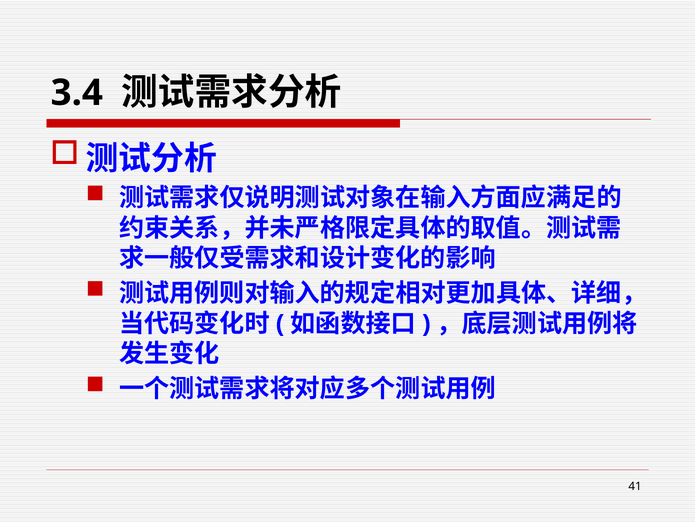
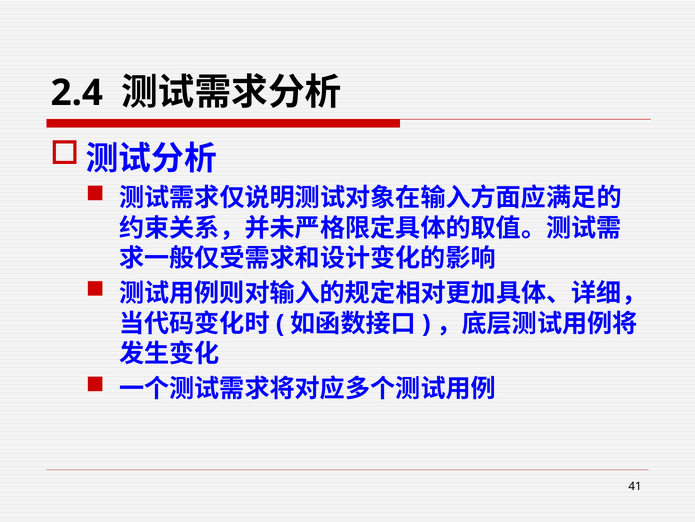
3.4: 3.4 -> 2.4 (77, 93)
